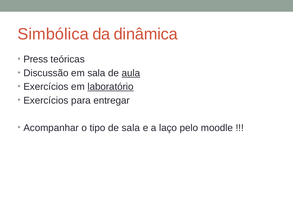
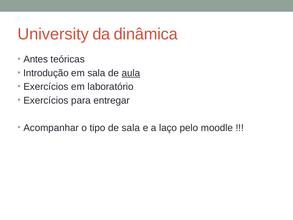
Simbólica: Simbólica -> University (53, 34)
Press: Press -> Antes (36, 59)
Discussão: Discussão -> Introdução (46, 73)
laboratório underline: present -> none (111, 87)
